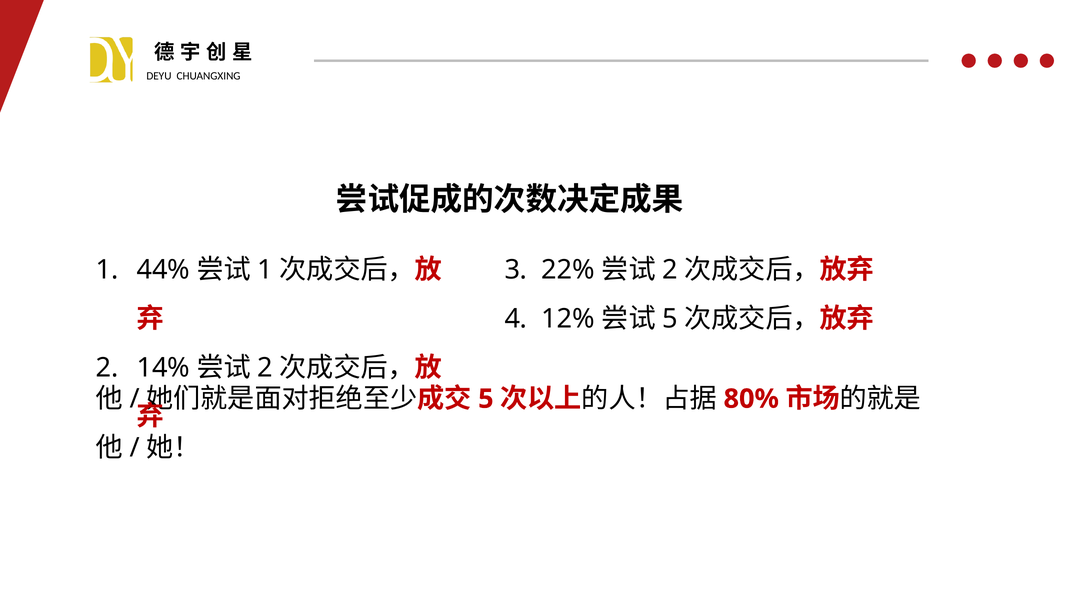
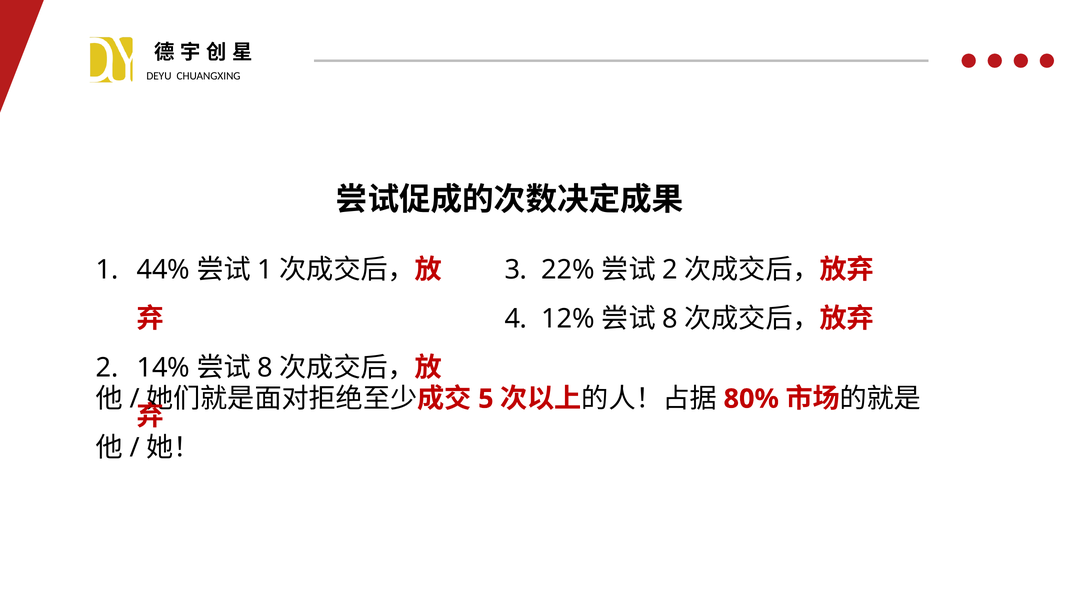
5: 5 -> 8 (670, 319)
2: 2 -> 8 (265, 368)
